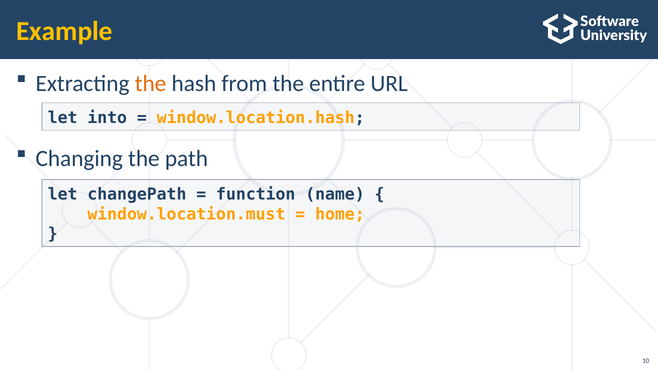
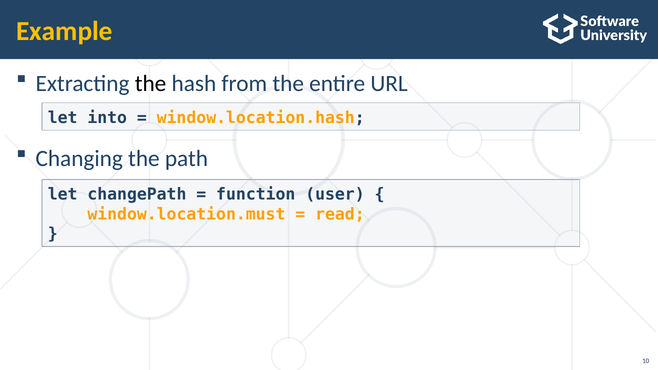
the colour: orange -> black (151, 83)
name: name -> user (335, 194)
home: home -> read (340, 214)
